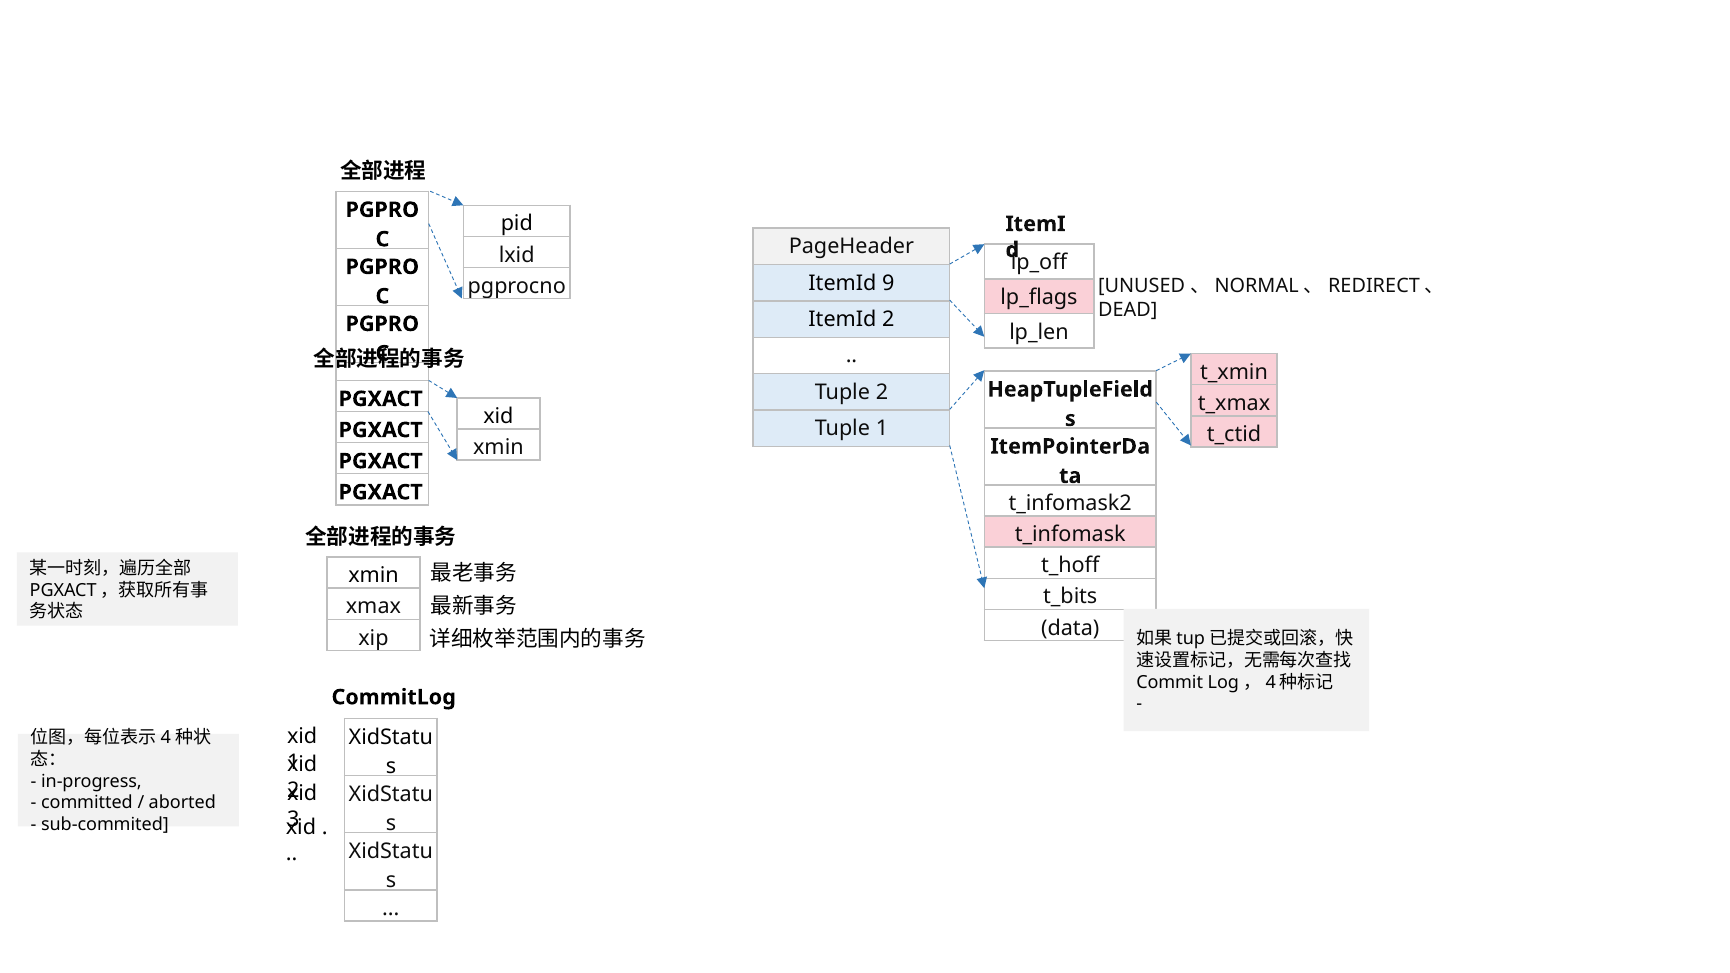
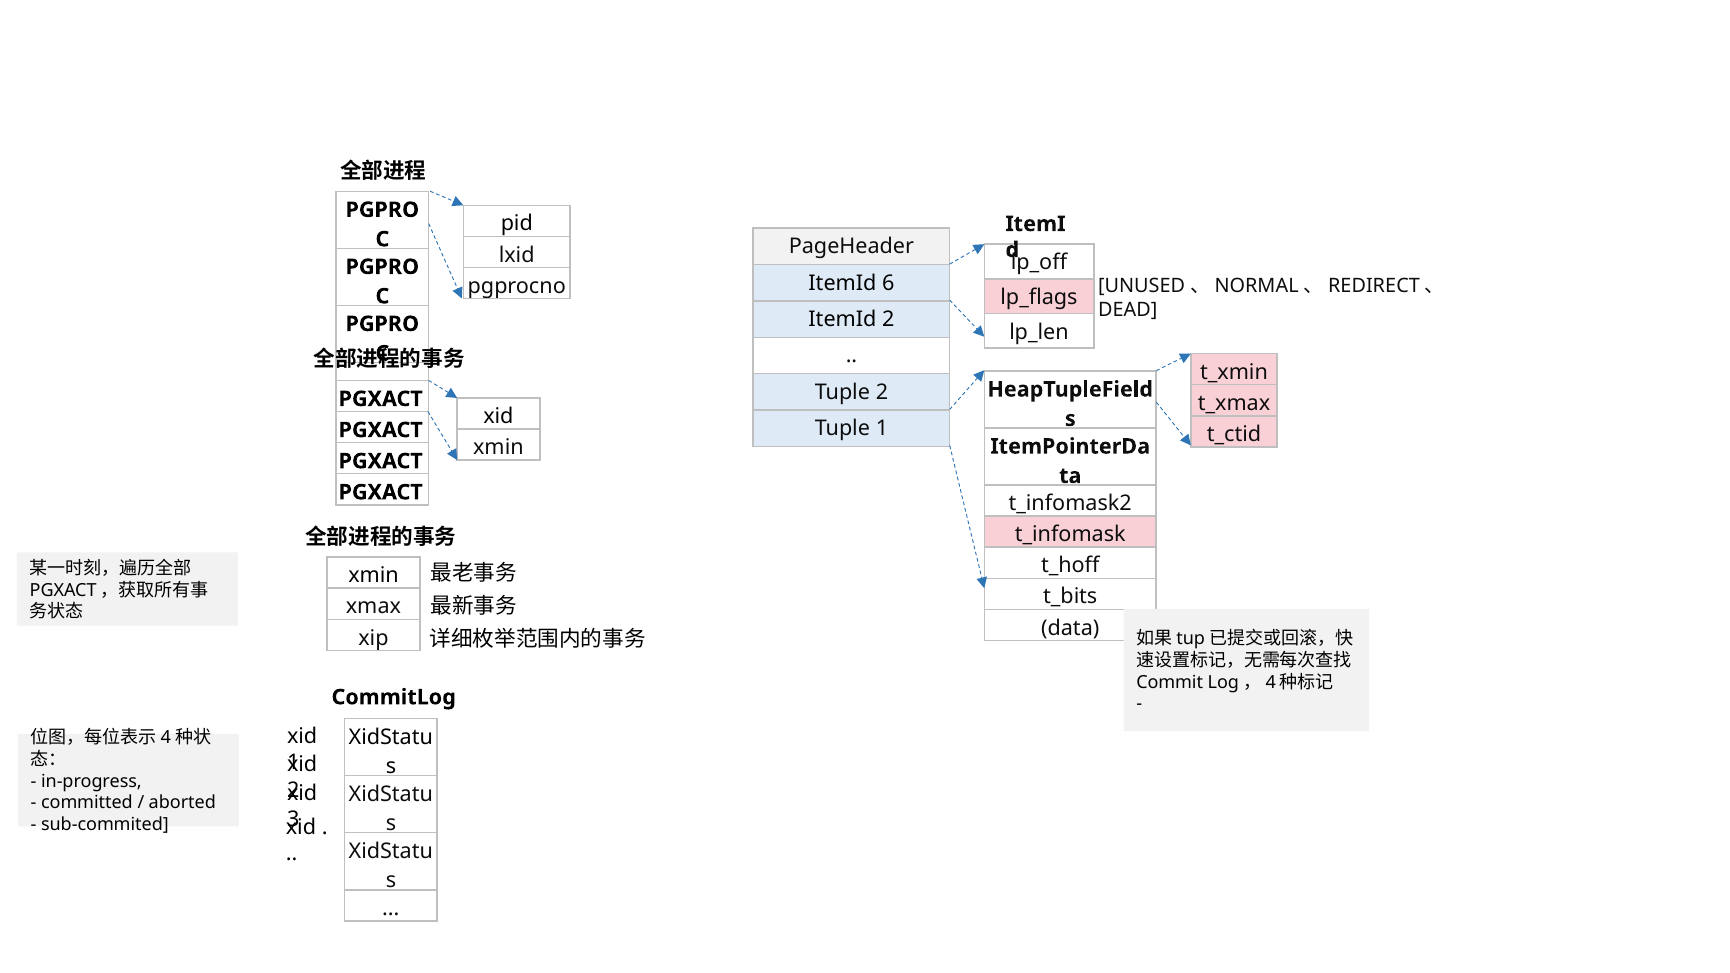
9: 9 -> 6 (888, 283)
